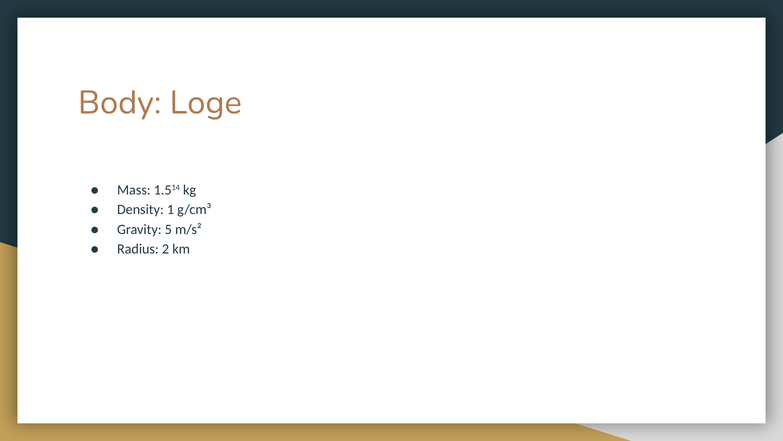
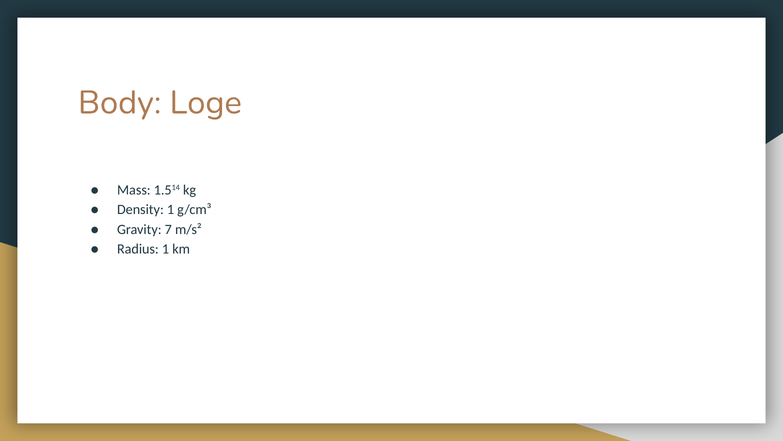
5: 5 -> 7 (168, 229)
Radius 2: 2 -> 1 (166, 249)
